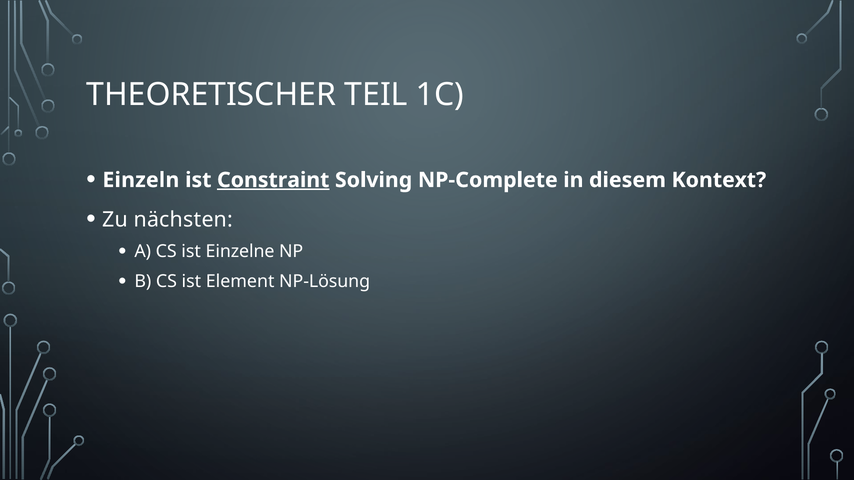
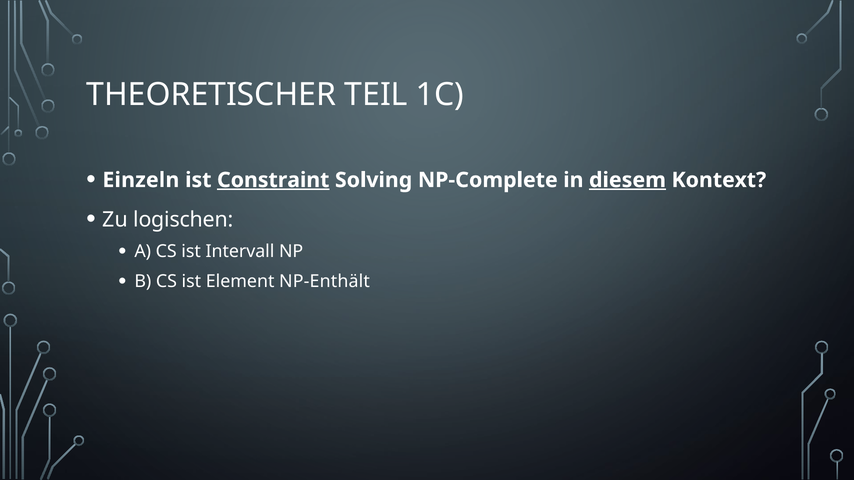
diesem underline: none -> present (628, 180)
nächsten: nächsten -> logischen (183, 220)
Einzelne: Einzelne -> Intervall (240, 252)
NP-Lösung: NP-Lösung -> NP-Enthält (325, 282)
